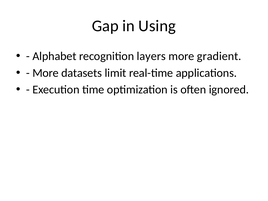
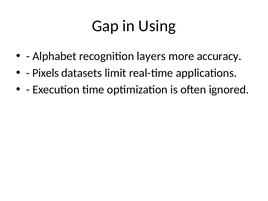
gradient: gradient -> accuracy (219, 56)
More: More -> Pixels (46, 73)
